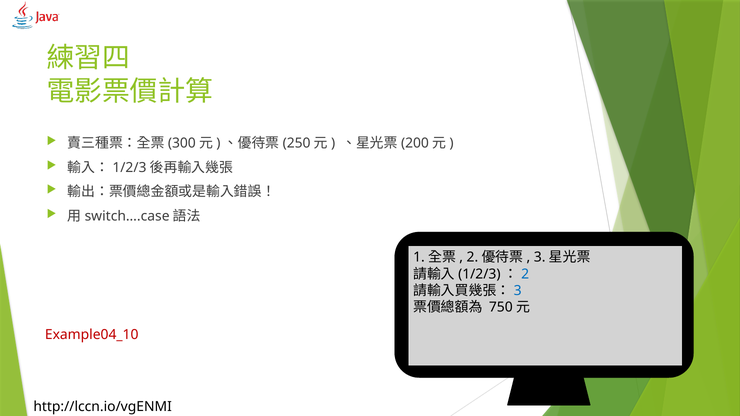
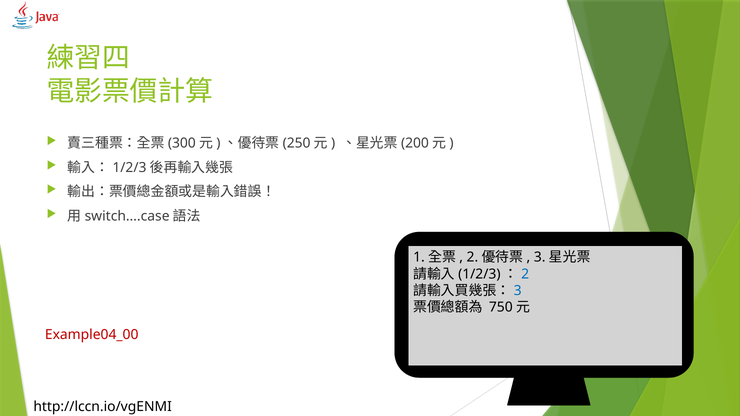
Example04_10: Example04_10 -> Example04_00 (92, 335)
